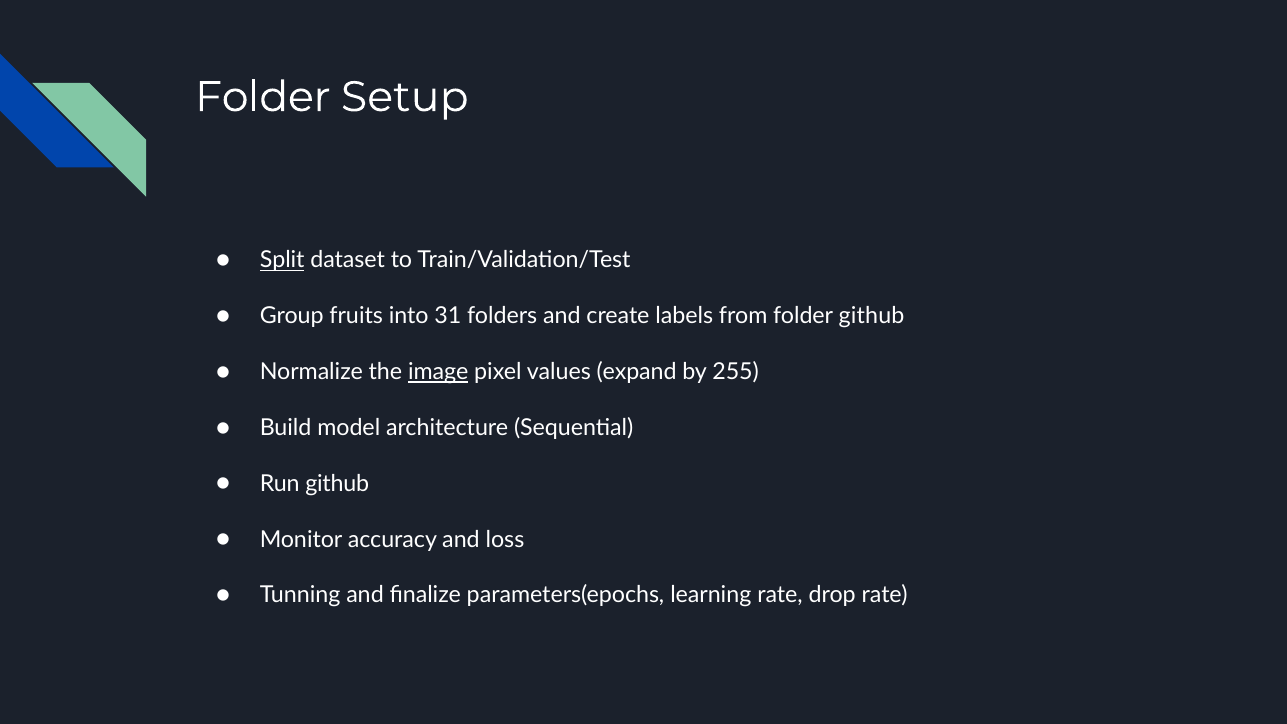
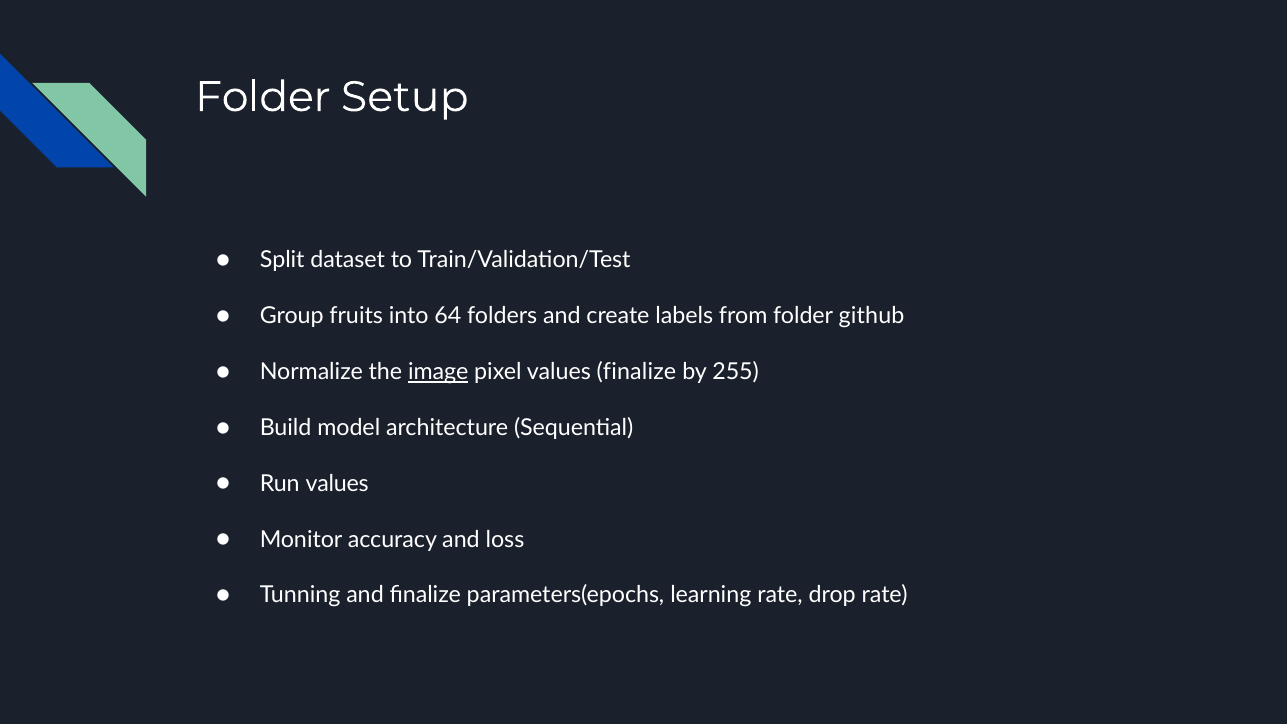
Split underline: present -> none (282, 260)
31: 31 -> 64 (448, 316)
values expand: expand -> finalize (636, 372)
Run github: github -> values (337, 484)
